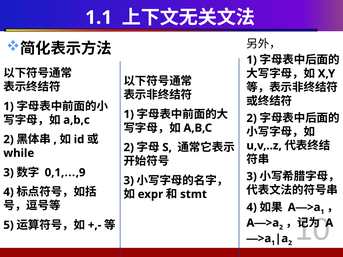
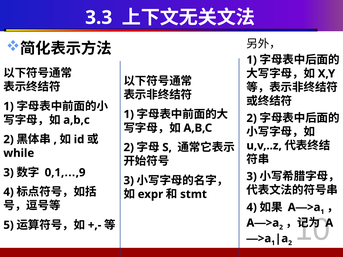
1.1: 1.1 -> 3.3 (99, 18)
